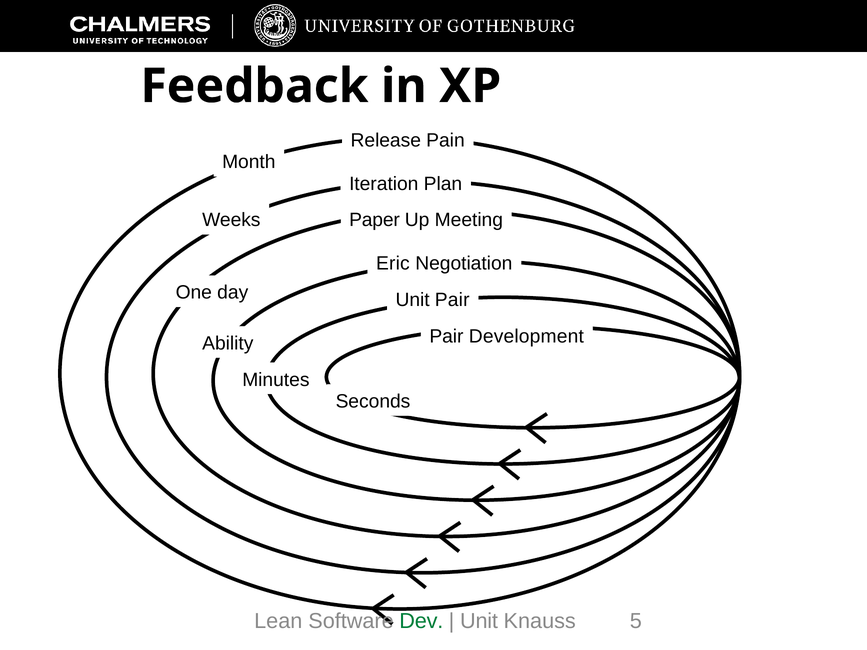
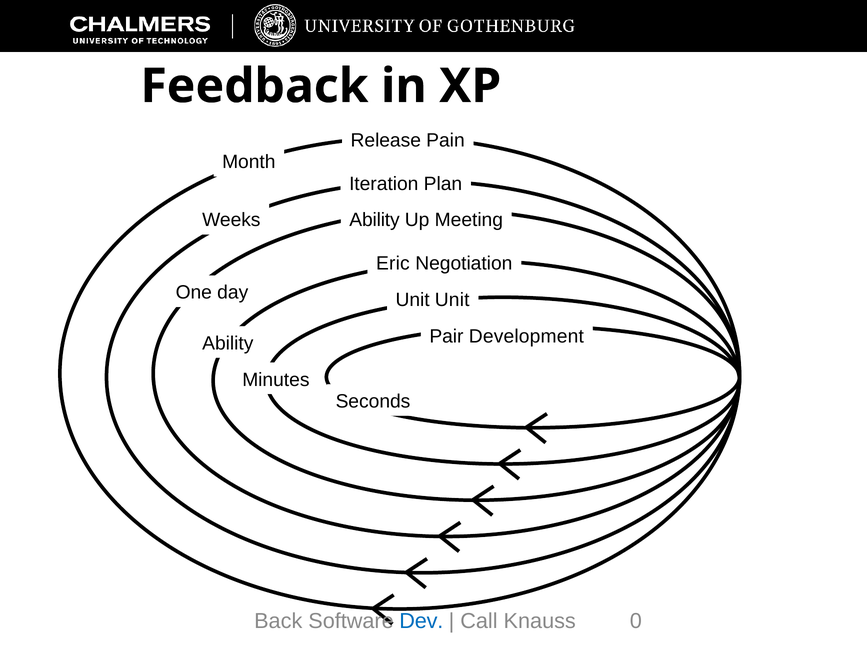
Paper: Paper -> Ability (375, 220)
Unit Pair: Pair -> Unit (452, 300)
Lean: Lean -> Back (278, 621)
Dev colour: green -> blue (421, 621)
Unit: Unit -> Call (479, 621)
5: 5 -> 0 (636, 621)
